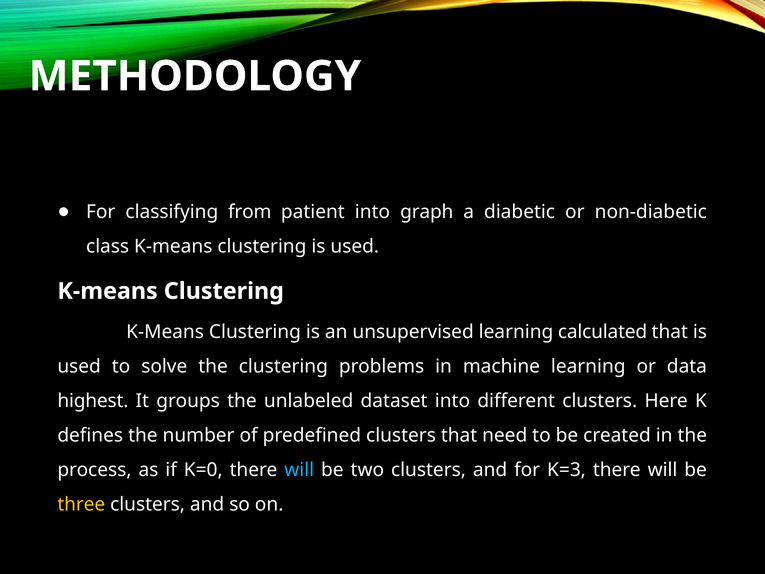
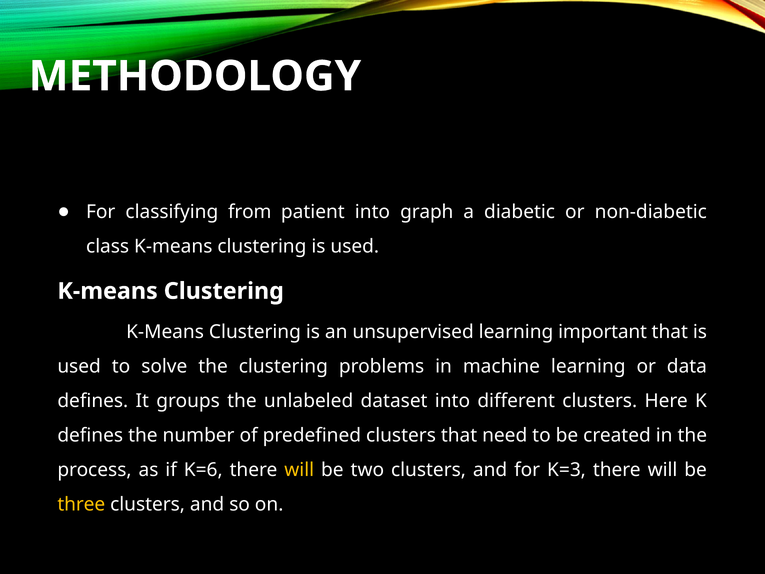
calculated: calculated -> important (603, 332)
highest: highest -> defines (93, 401)
K=0: K=0 -> K=6 (203, 470)
will colour: light blue -> yellow (299, 470)
